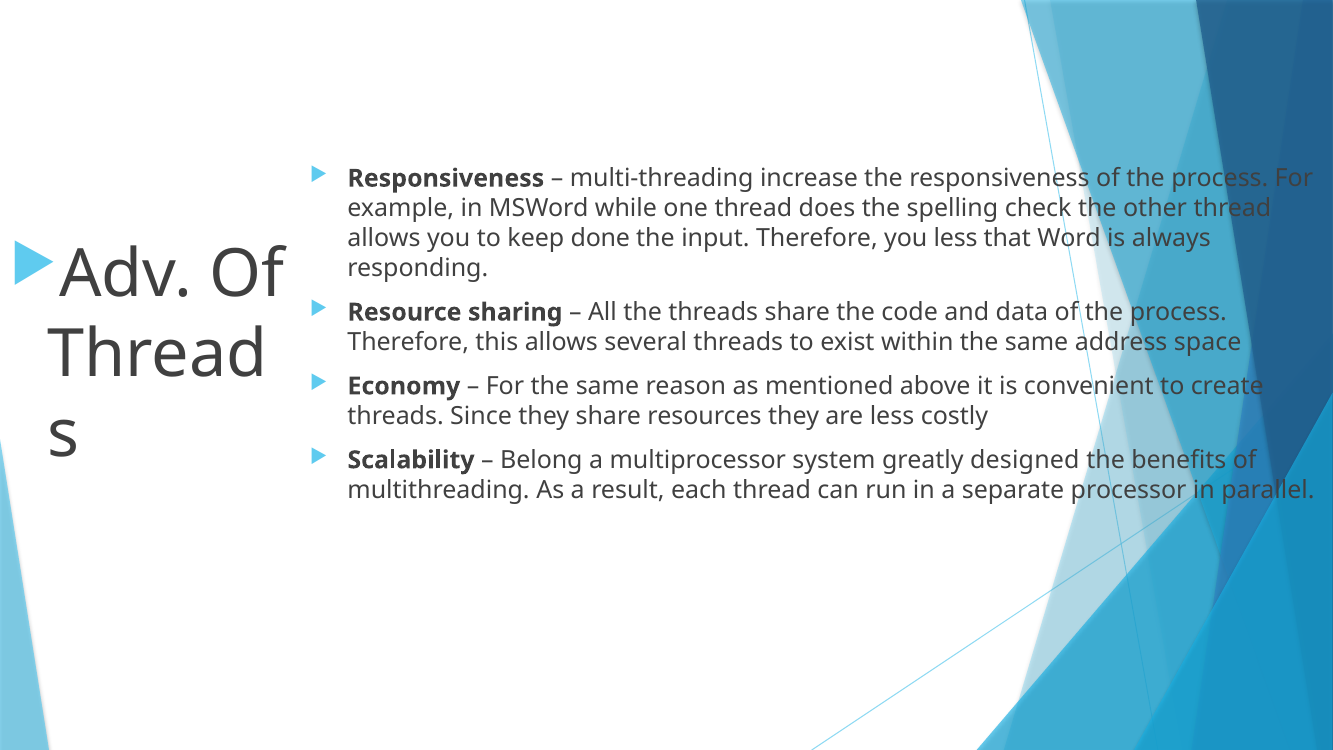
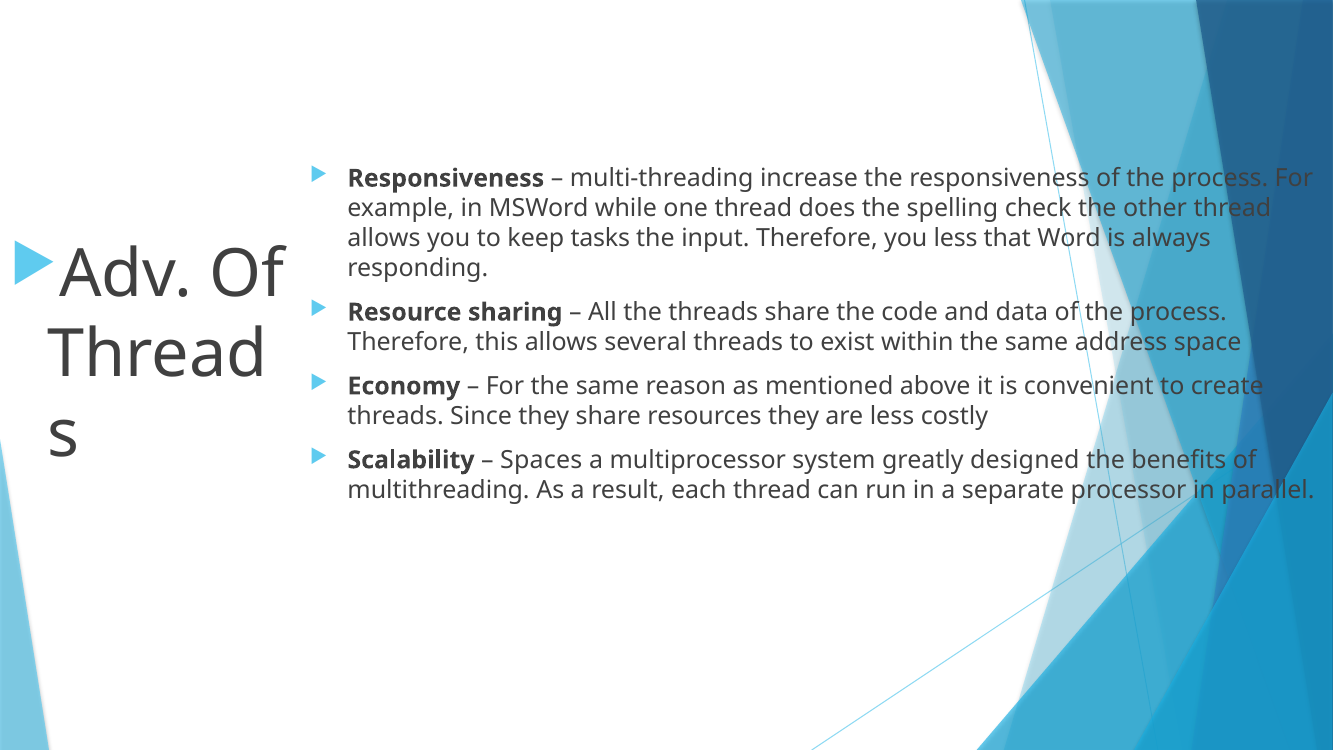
done: done -> tasks (600, 238)
Belong: Belong -> Spaces (541, 460)
